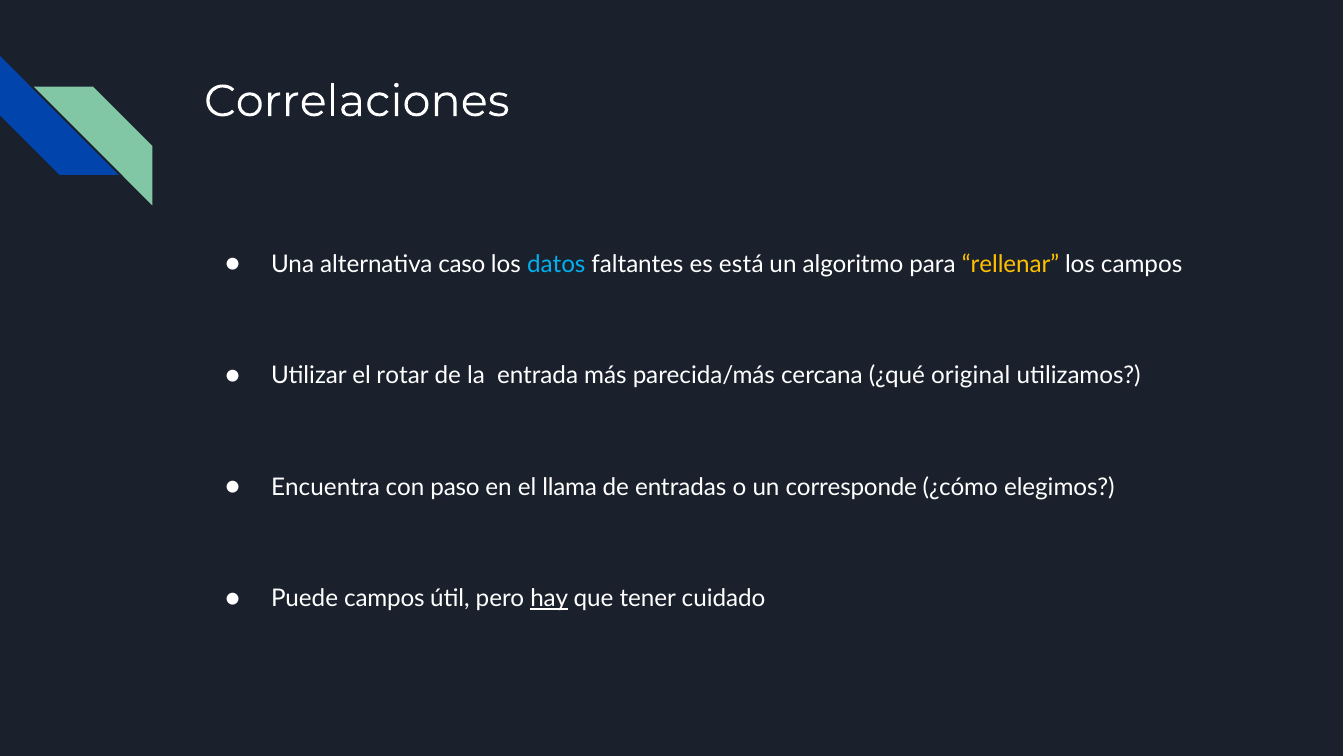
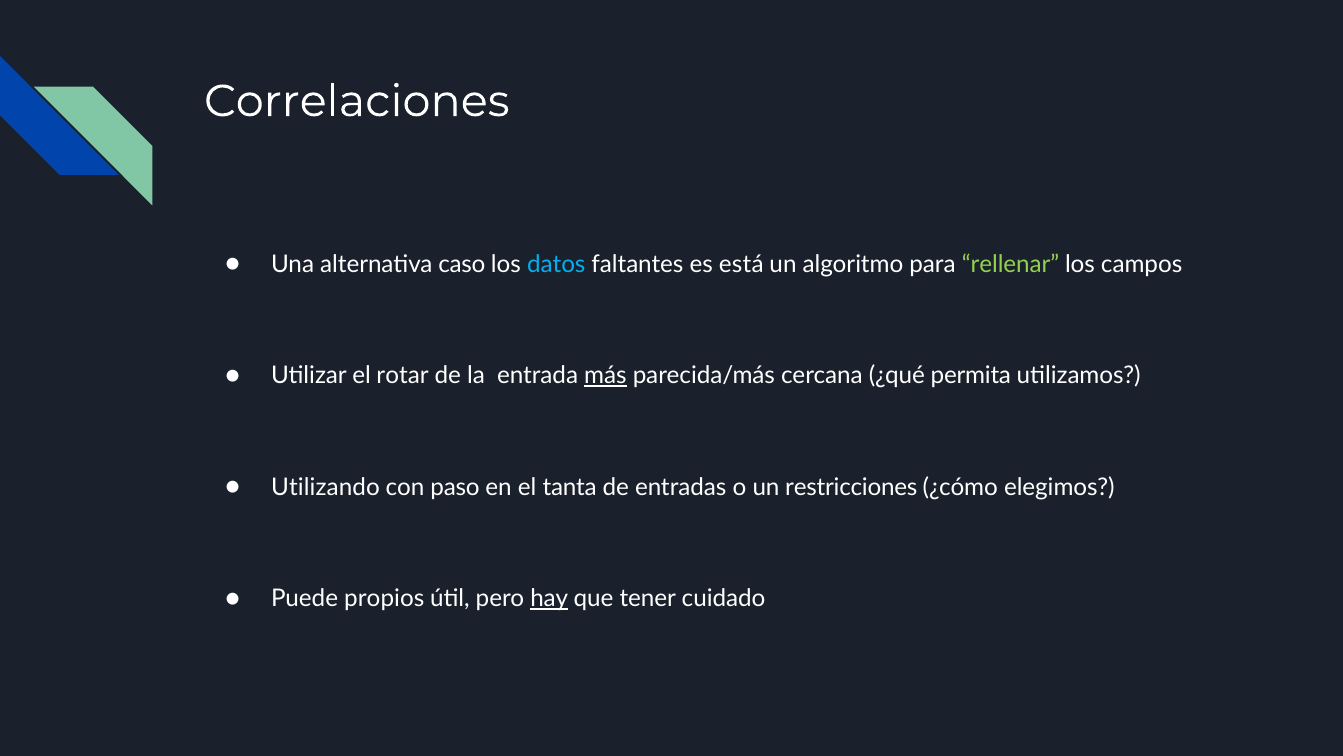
rellenar colour: yellow -> light green (1011, 264)
más underline: none -> present (605, 375)
original: original -> permita (971, 375)
Encuentra: Encuentra -> Utilizando (326, 487)
llama: llama -> tanta (570, 487)
corresponde: corresponde -> restricciones (851, 487)
Puede campos: campos -> propios (384, 598)
